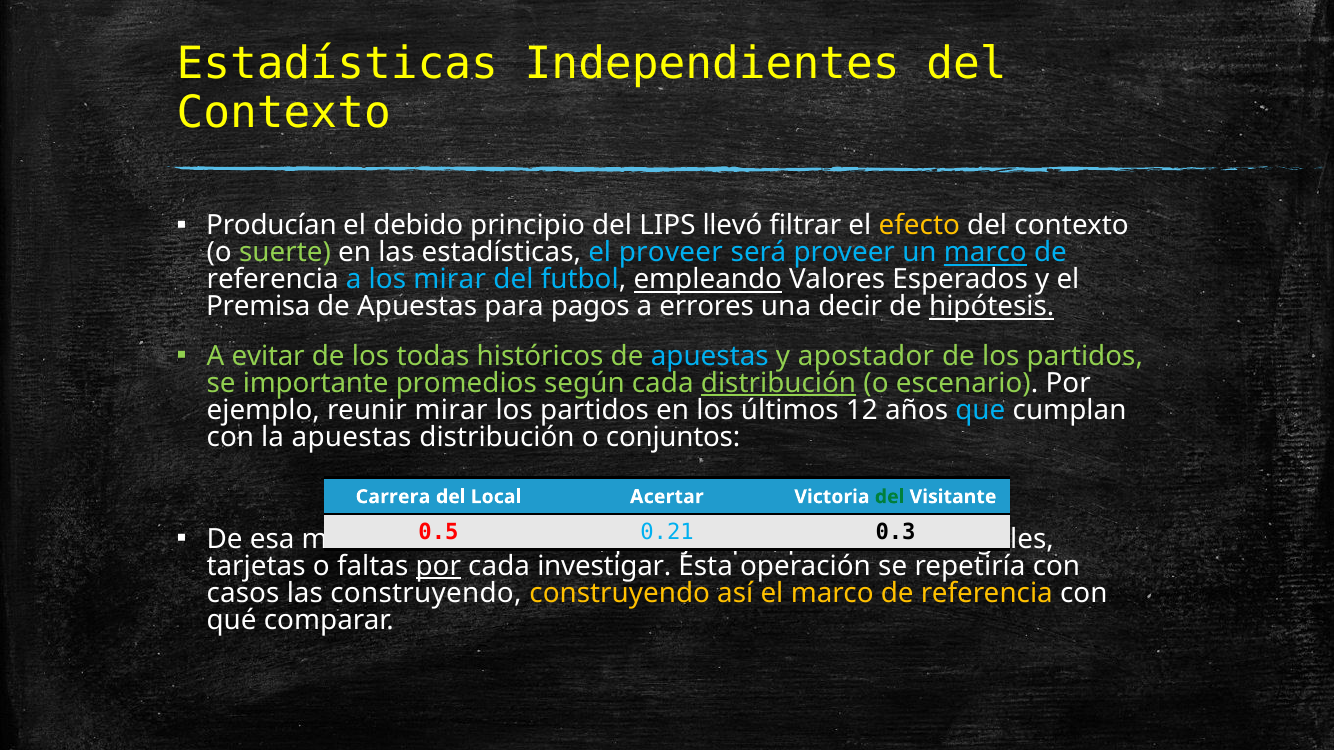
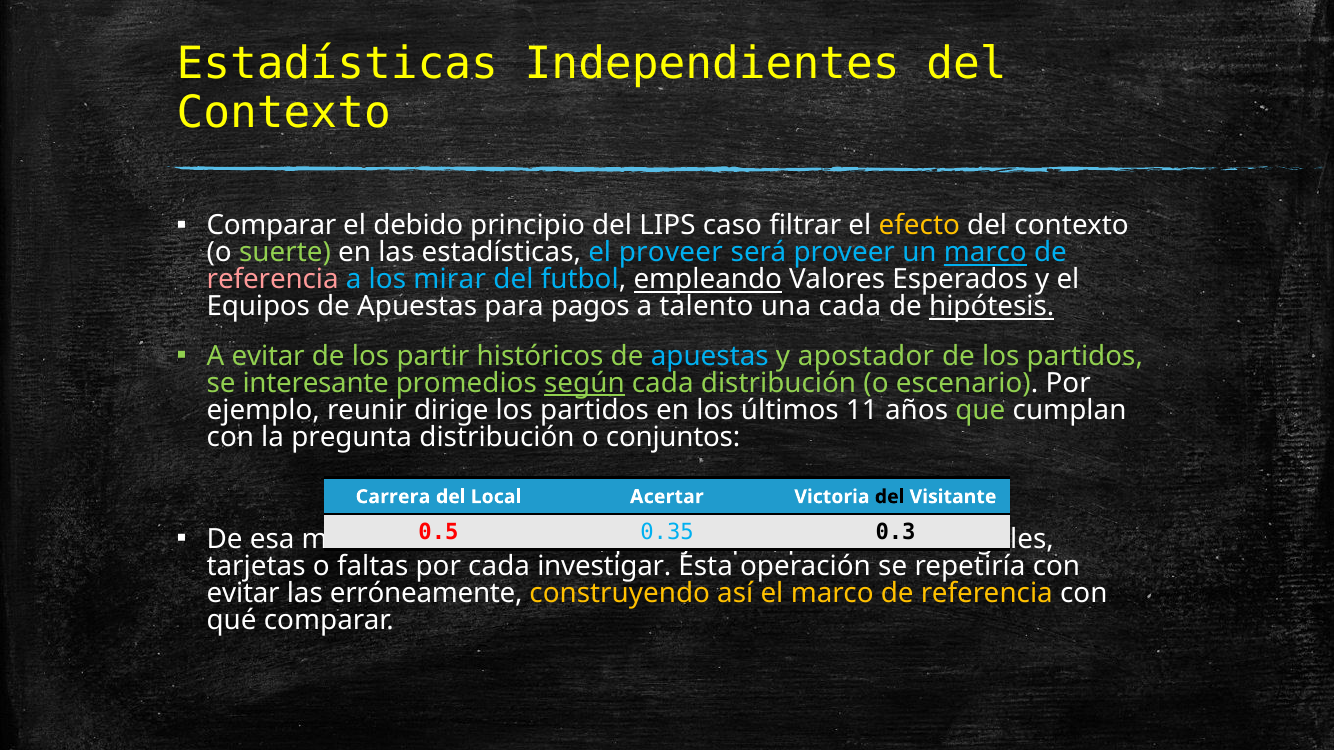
Producían: Producían -> Comparar (271, 226)
llevó: llevó -> caso (732, 226)
referencia colour: white -> pink (273, 280)
Premisa: Premisa -> Equipos (258, 307)
errores: errores -> talento (706, 307)
una decir: decir -> cada (850, 307)
todas: todas -> partir (433, 357)
importante: importante -> interesante (316, 384)
según underline: none -> present (584, 384)
distribución underline: present -> none (779, 384)
reunir mirar: mirar -> dirige (451, 411)
12: 12 -> 11 (862, 411)
que colour: light blue -> light green (980, 411)
la apuestas: apuestas -> pregunta (352, 438)
del colour: green -> black (890, 497)
0.21: 0.21 -> 0.35 (667, 532)
por underline: present -> none (438, 567)
casos: casos -> evitar (243, 594)
las construyendo: construyendo -> erróneamente (426, 594)
